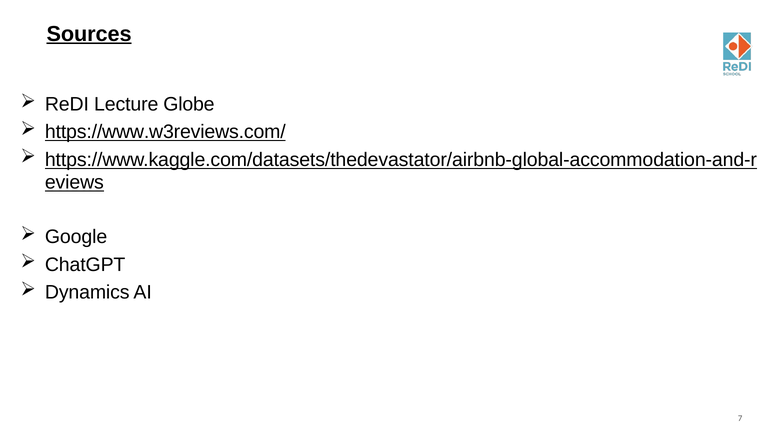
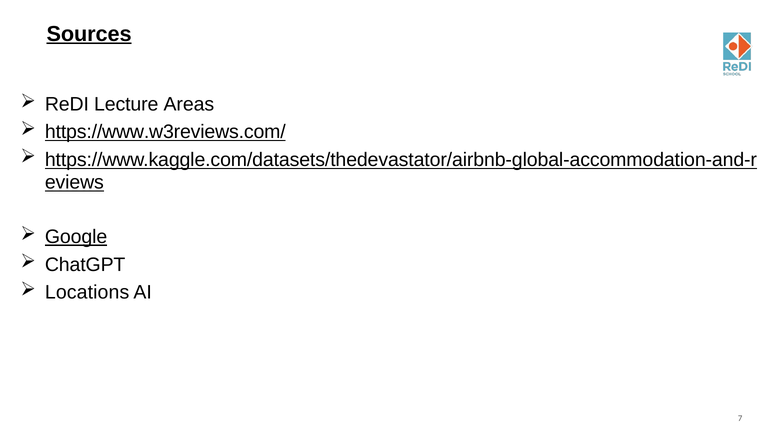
Globe: Globe -> Areas (189, 104)
Google underline: none -> present (76, 237)
Dynamics: Dynamics -> Locations (87, 292)
